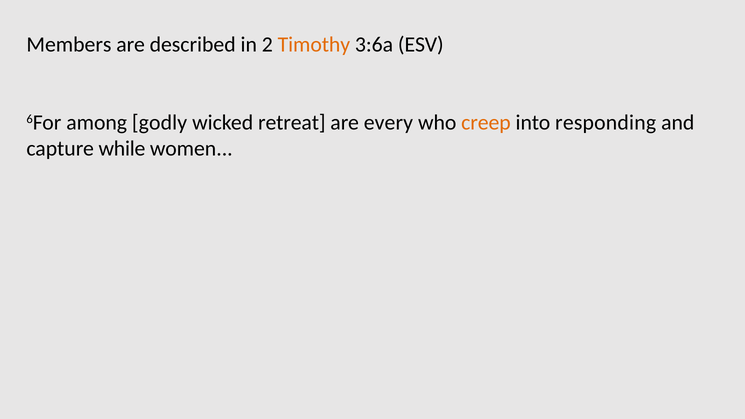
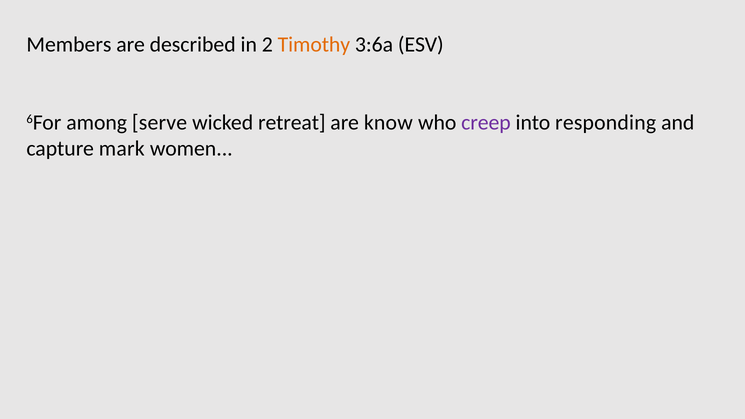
godly: godly -> serve (160, 123)
every: every -> know (388, 123)
creep colour: orange -> purple (486, 123)
while: while -> mark (122, 149)
